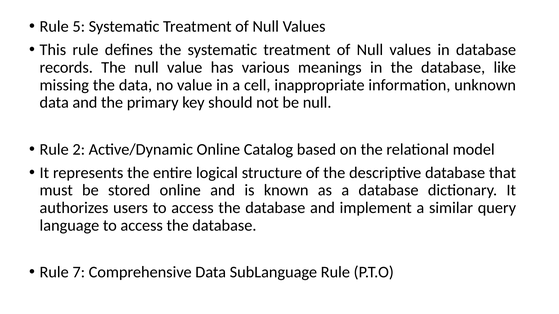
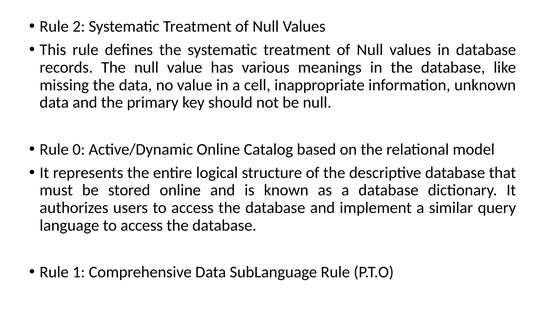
5: 5 -> 2 (79, 27)
2: 2 -> 0 (79, 150)
7: 7 -> 1 (79, 272)
